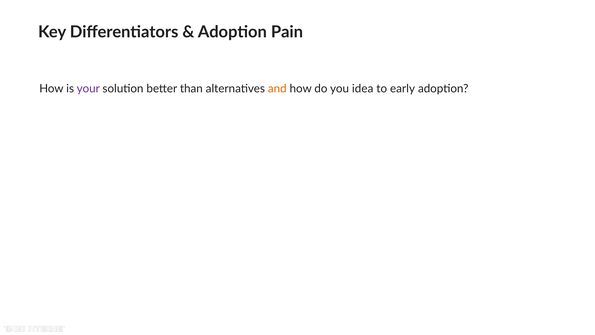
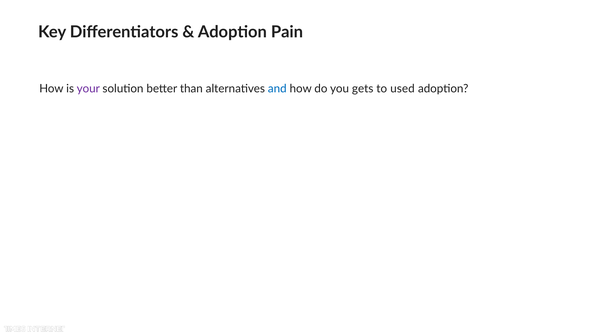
and colour: orange -> blue (277, 89)
idea: idea -> gets (363, 89)
early: early -> used (402, 89)
